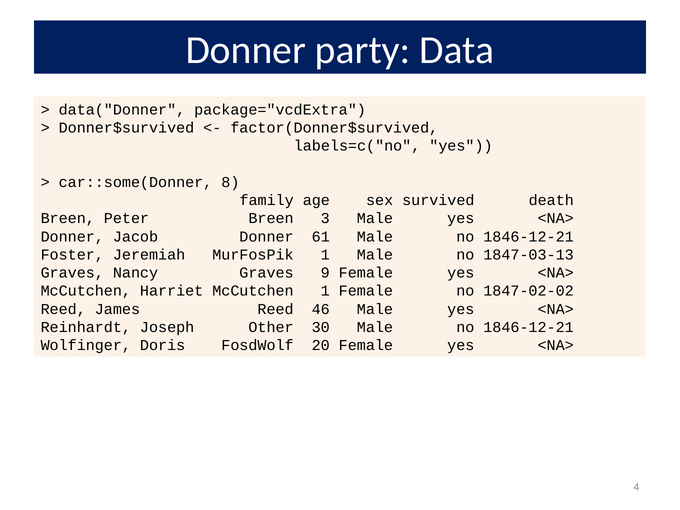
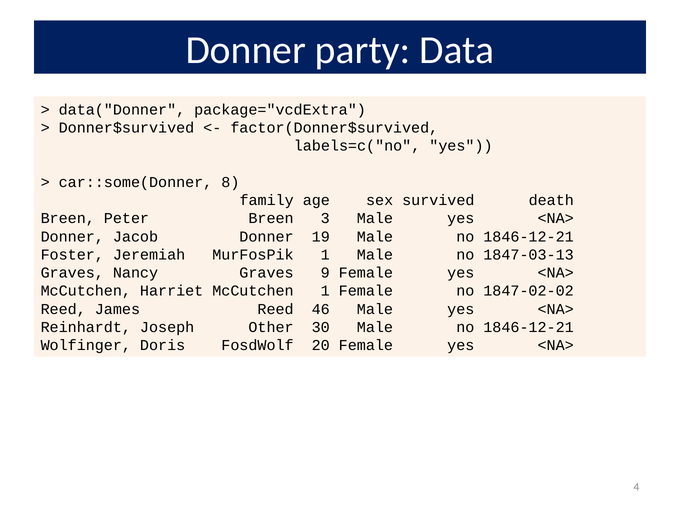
61: 61 -> 19 (321, 237)
